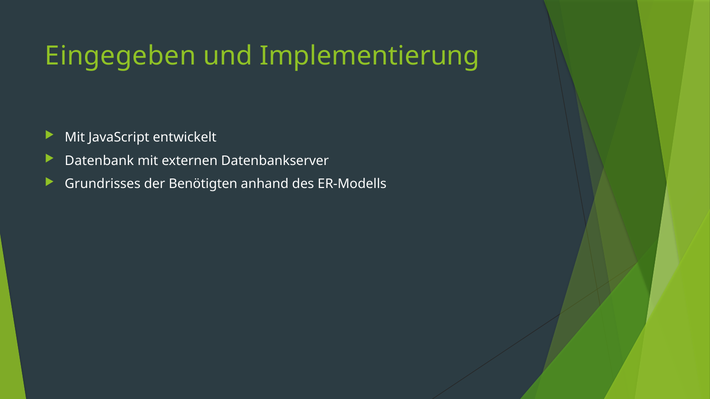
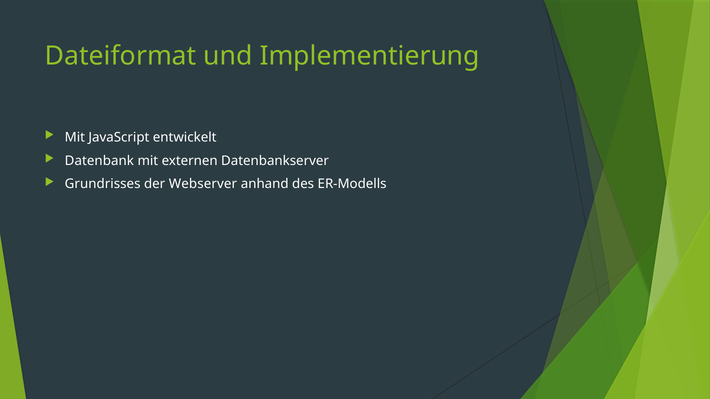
Eingegeben: Eingegeben -> Dateiformat (121, 56)
Benötigten: Benötigten -> Webserver (203, 184)
